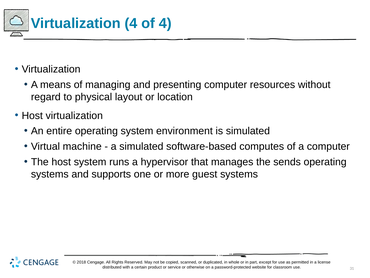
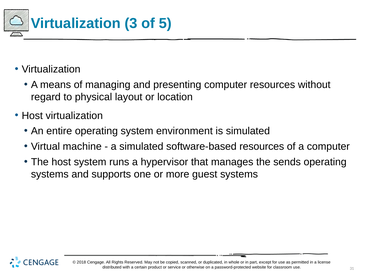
Virtualization 4: 4 -> 3 (131, 23)
of 4: 4 -> 5 (165, 23)
software-based computes: computes -> resources (262, 146)
